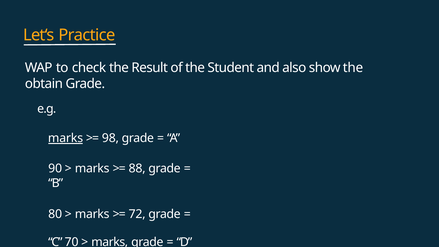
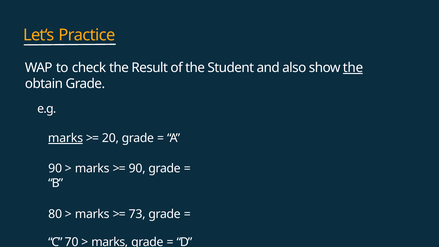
the underline: none -> present (353, 68)
98: 98 -> 20 (110, 138)
88: 88 -> 90 (137, 169)
72: 72 -> 73 (137, 214)
